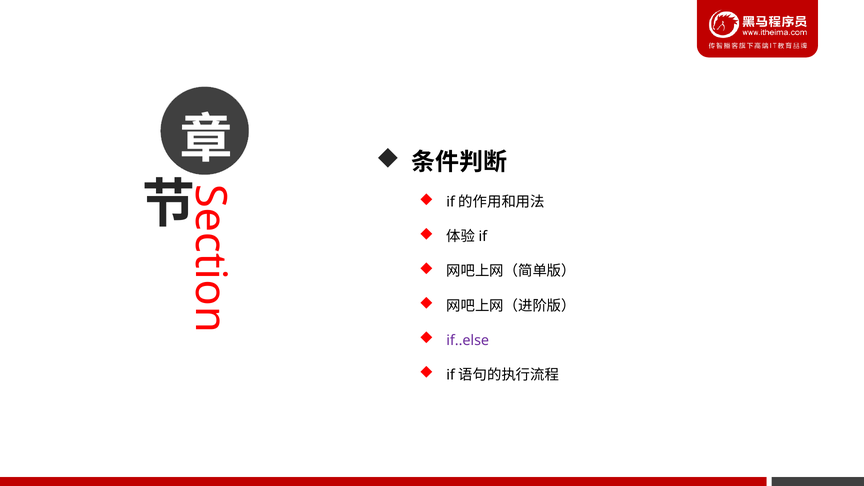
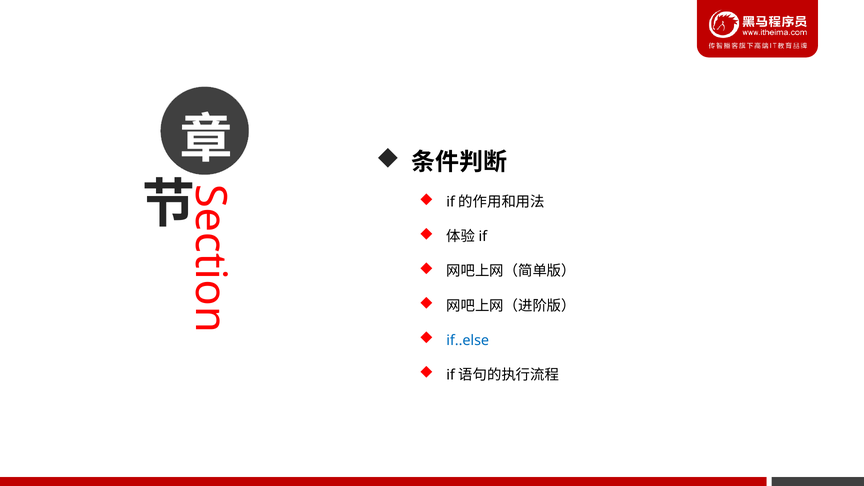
if..else colour: purple -> blue (468, 340)
